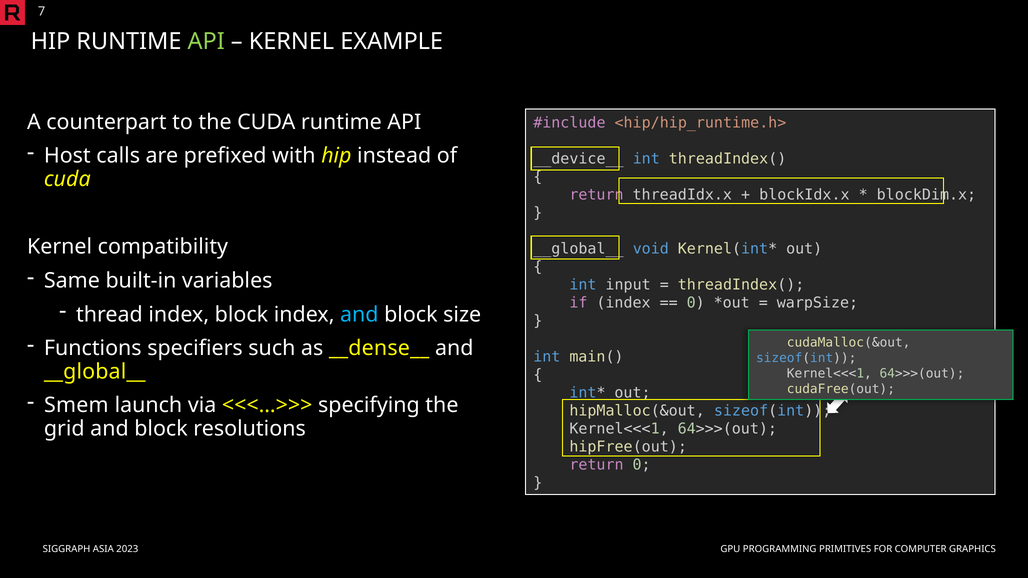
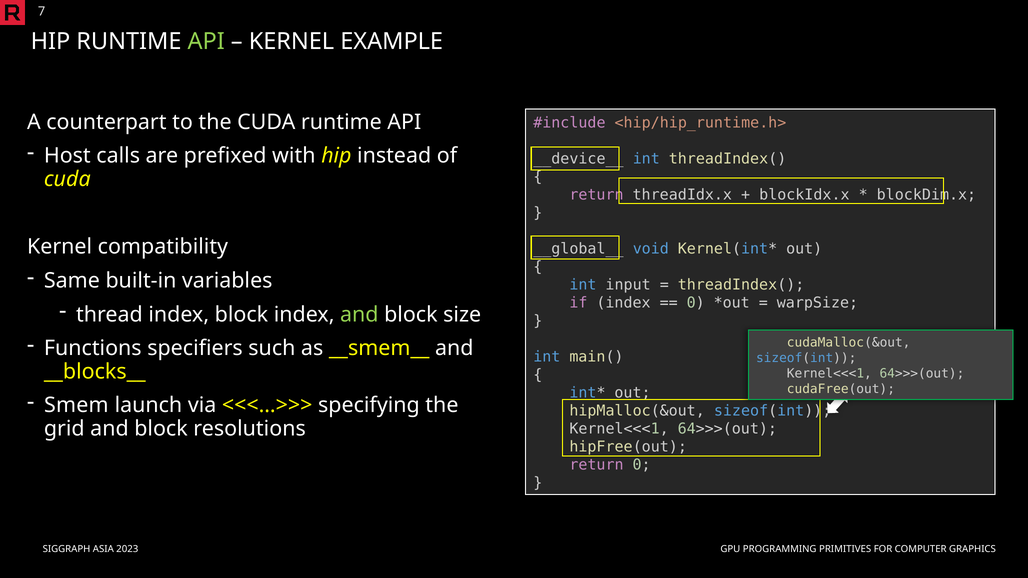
and colour: light blue -> light green (359, 315)
__dense__: __dense__ -> __smem__ (379, 348)
__global__: __global__ -> __blocks__ (95, 372)
